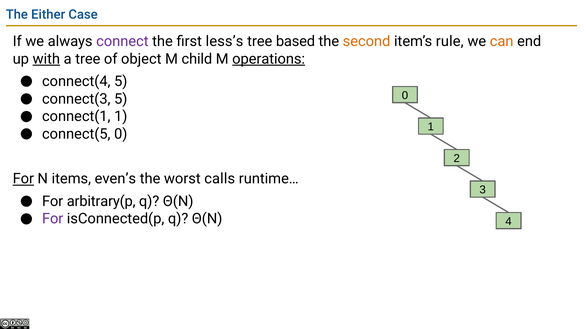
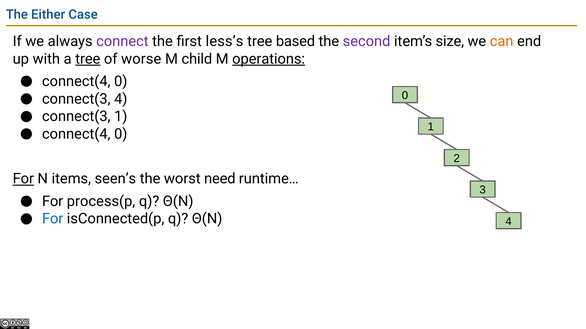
second colour: orange -> purple (367, 41)
rule: rule -> size (450, 41)
with underline: present -> none (46, 59)
tree underline: none -> present (88, 59)
object: object -> worse (141, 59)
5: 5 -> 0 (121, 81)
connect(3 5: 5 -> 4 (121, 99)
connect(1: connect(1 -> connect(3 (76, 117)
connect(5: connect(5 -> connect(4 (76, 134)
even’s: even’s -> seen’s (115, 179)
calls: calls -> need (220, 179)
arbitrary(p: arbitrary(p -> process(p (101, 202)
For colour: purple -> blue (53, 219)
